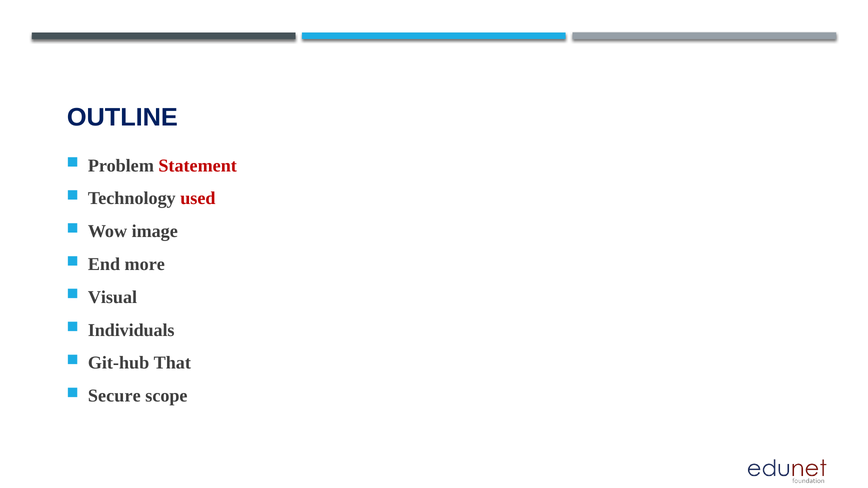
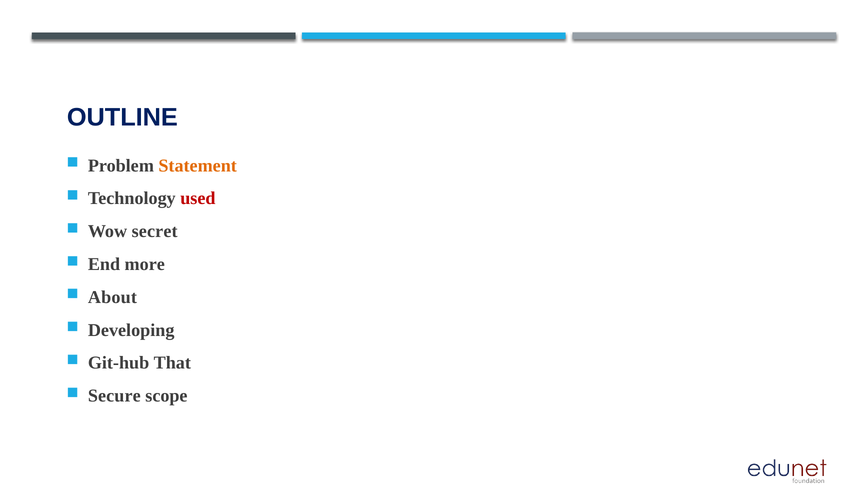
Statement colour: red -> orange (198, 166)
image: image -> secret (155, 232)
Visual: Visual -> About (112, 297)
Individuals: Individuals -> Developing (131, 330)
